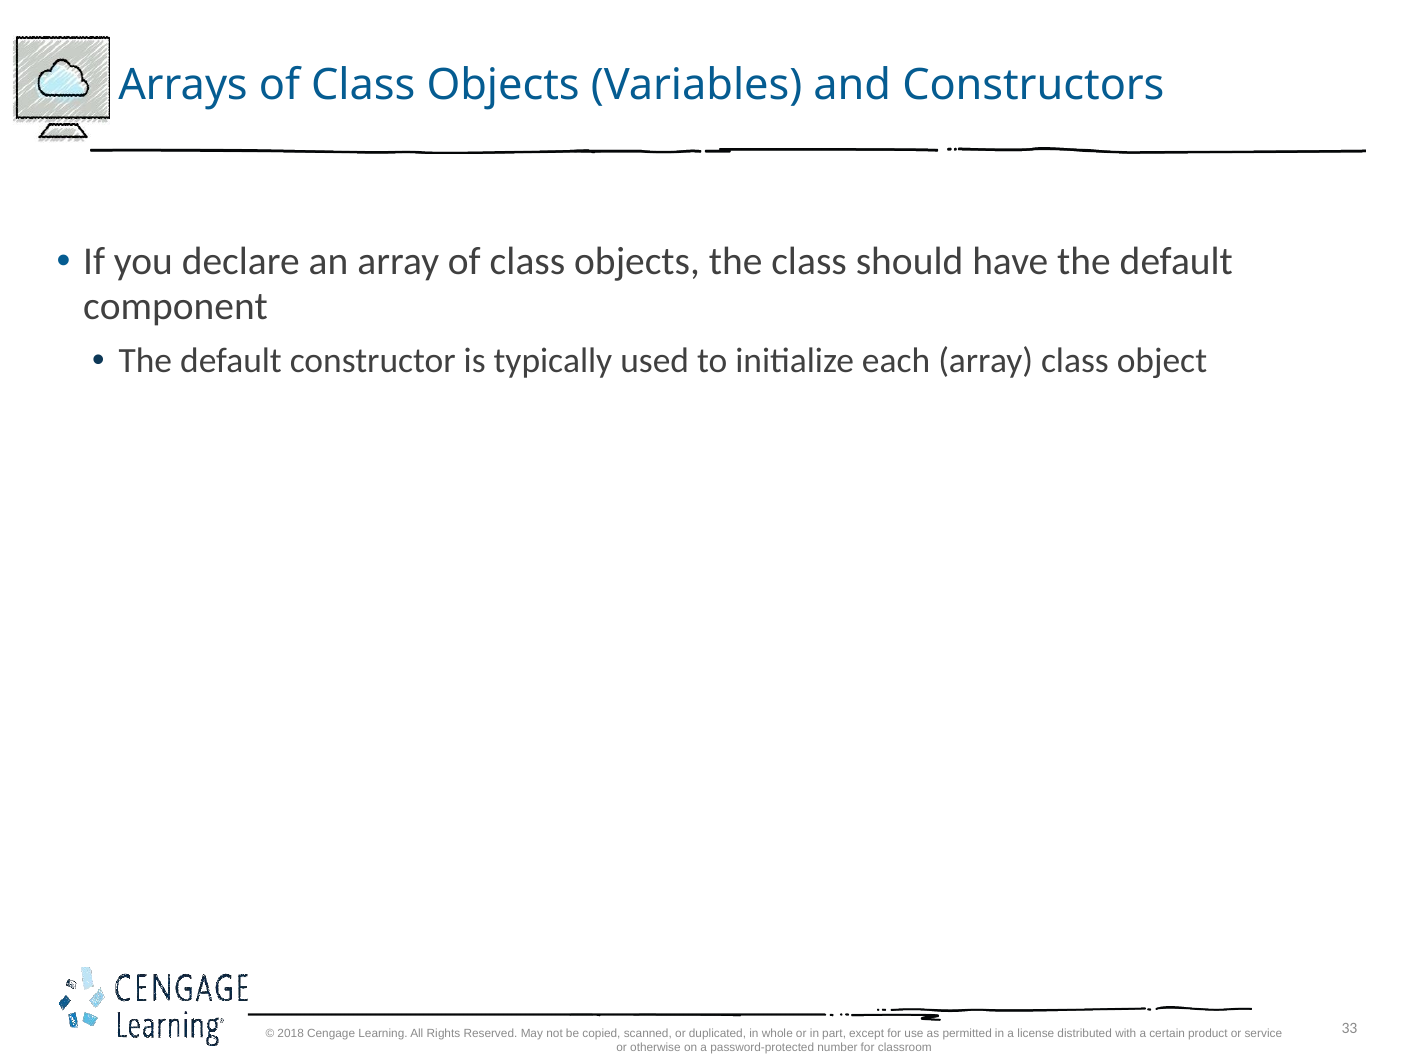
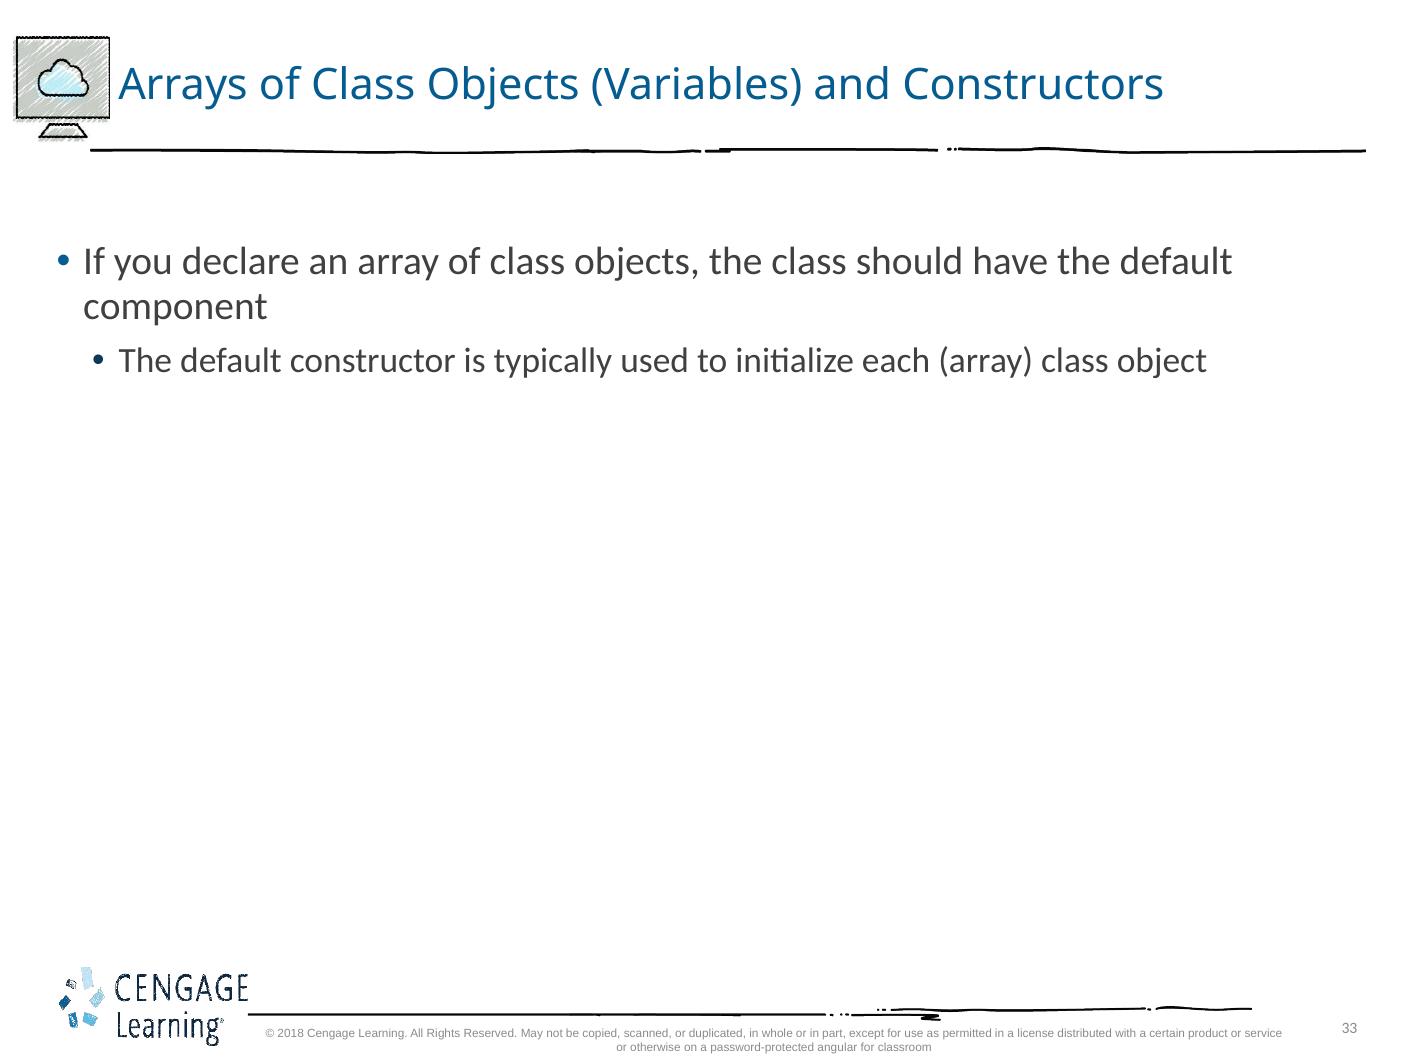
number: number -> angular (837, 1048)
